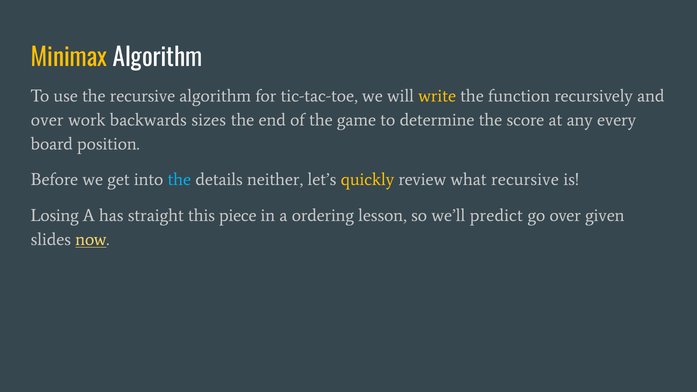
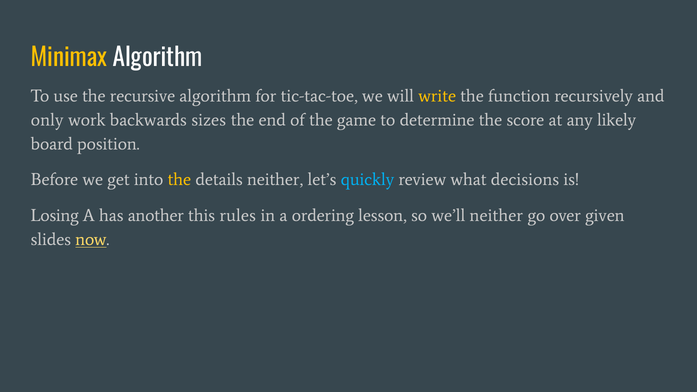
over: over -> only (47, 120)
every: every -> likely (617, 120)
the colour: light blue -> yellow (179, 180)
quickly colour: yellow -> light blue (367, 180)
what recursive: recursive -> decisions (525, 180)
straight: straight -> another (156, 215)
piece: piece -> rules (238, 215)
we’ll predict: predict -> neither (496, 215)
